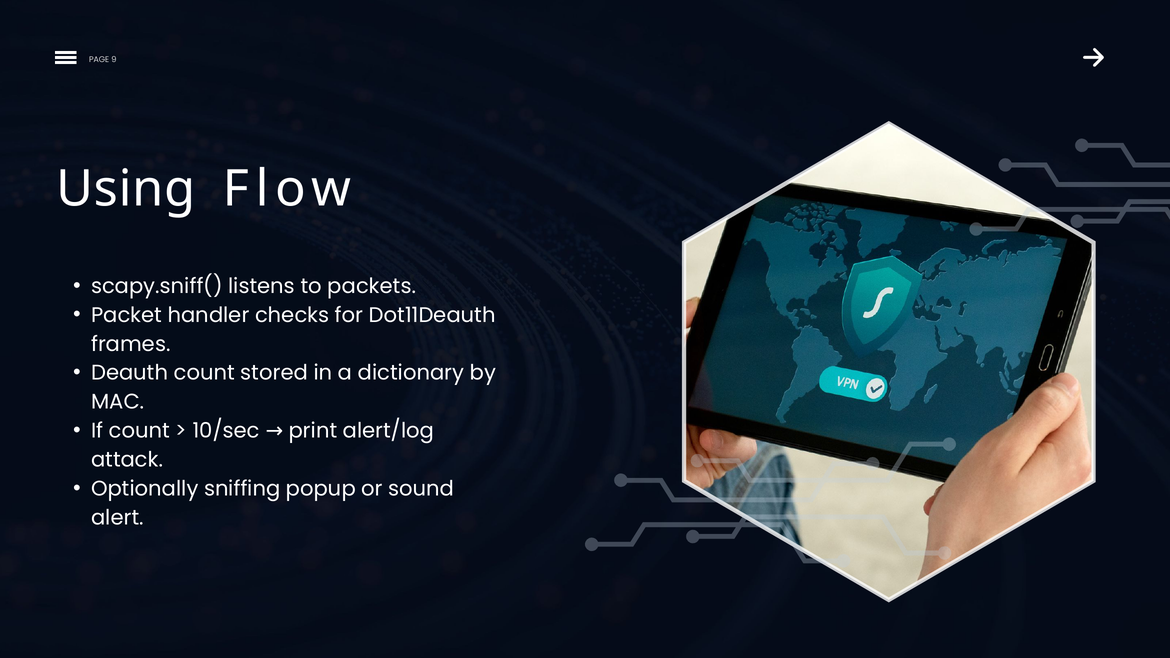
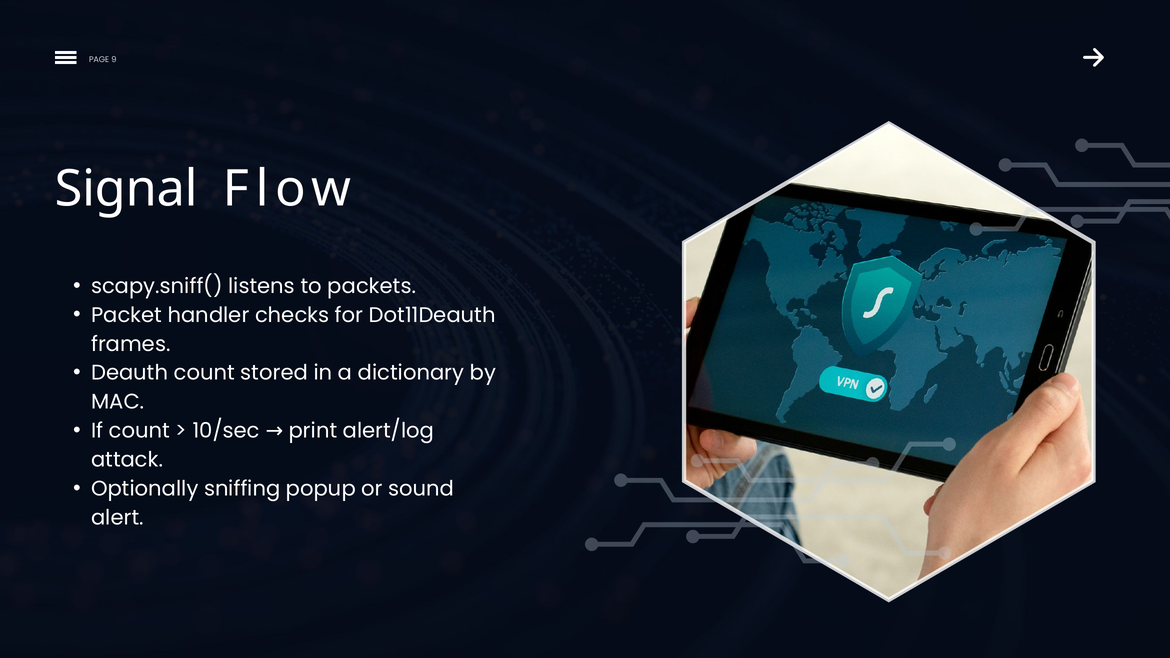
Using: Using -> Signal (126, 189)
